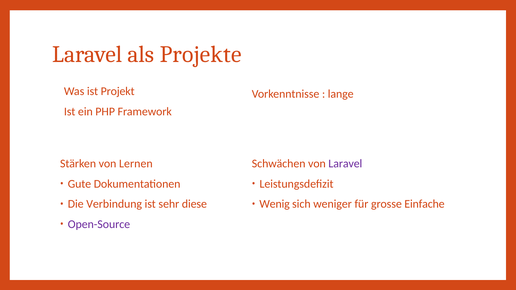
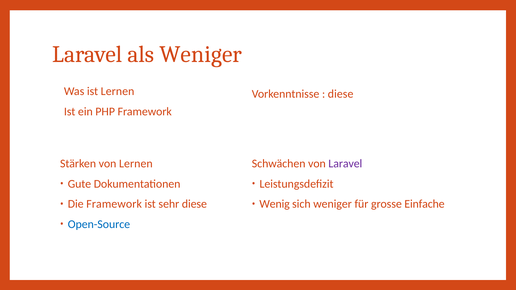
als Projekte: Projekte -> Weniger (201, 54)
ist Projekt: Projekt -> Lernen (118, 91)
lange: lange -> diese (341, 94)
Die Verbindung: Verbindung -> Framework (114, 204)
Open-Source colour: purple -> blue (99, 224)
